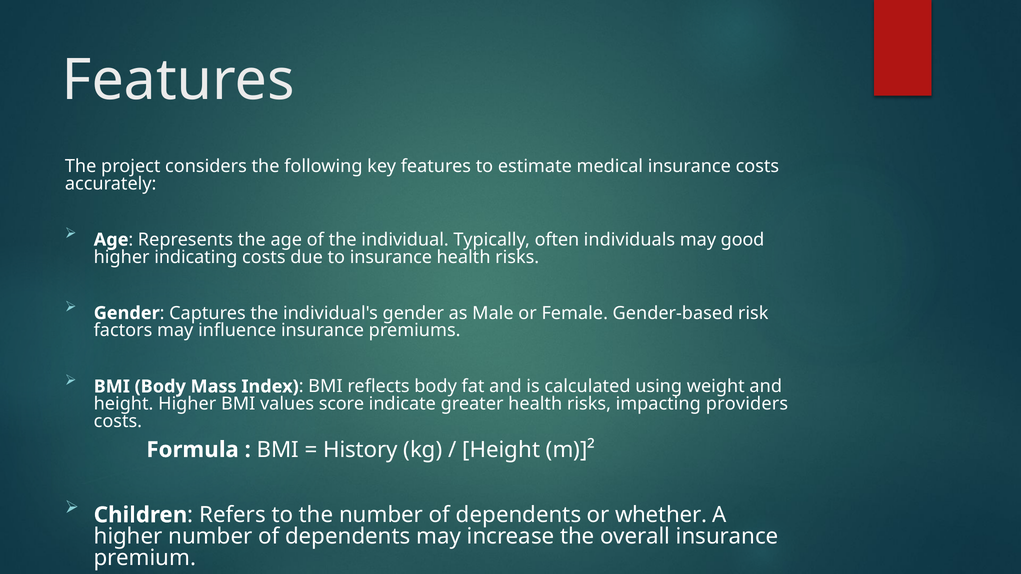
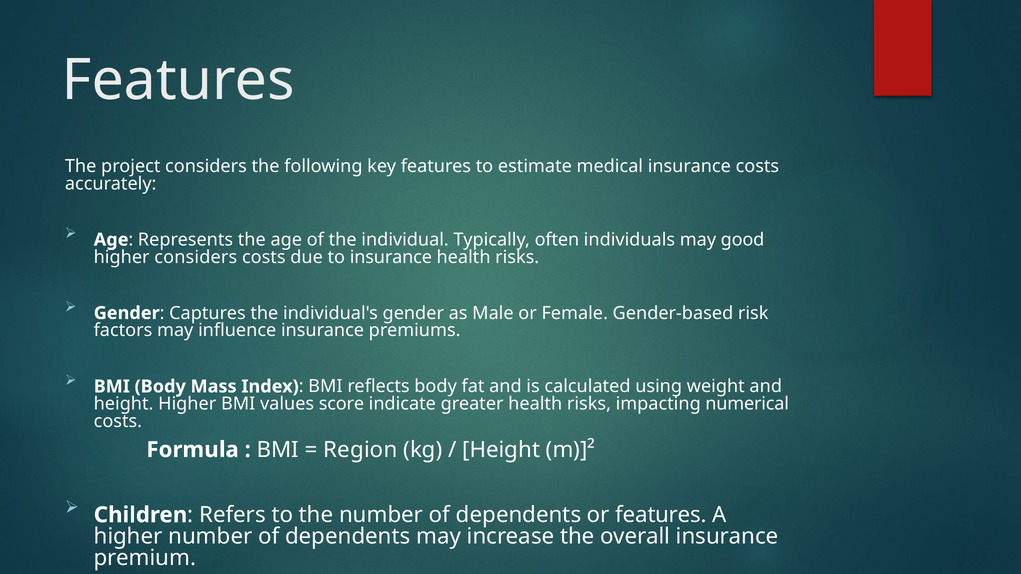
higher indicating: indicating -> considers (196, 257)
providers: providers -> numerical (747, 404)
History: History -> Region (360, 450)
or whether: whether -> features (661, 515)
